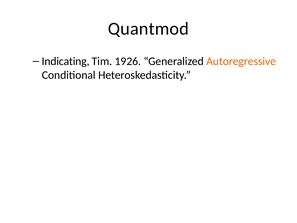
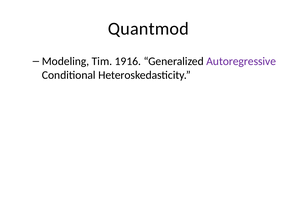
Indicating: Indicating -> Modeling (66, 61)
1926: 1926 -> 1916 (128, 61)
Autoregressive colour: orange -> purple (241, 61)
